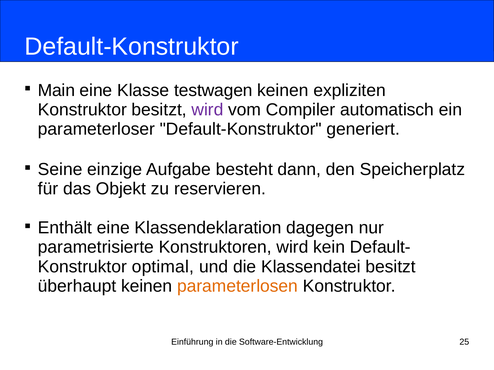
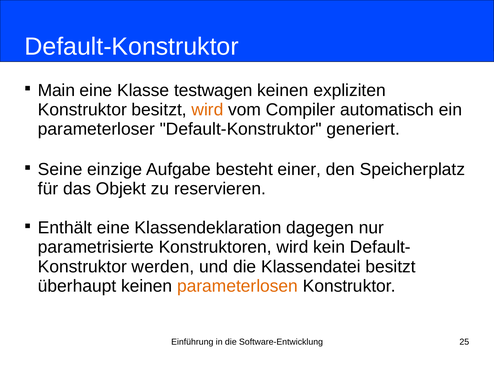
wird colour: purple -> orange (207, 110)
dann: dann -> einer (299, 170)
optimal: optimal -> werden (163, 267)
